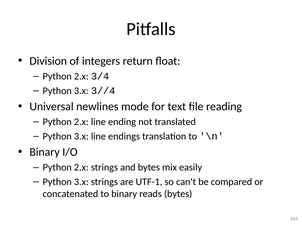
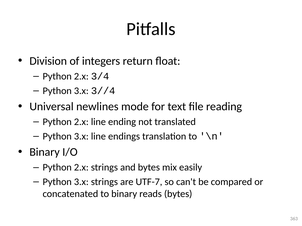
UTF-1: UTF-1 -> UTF-7 (149, 182)
